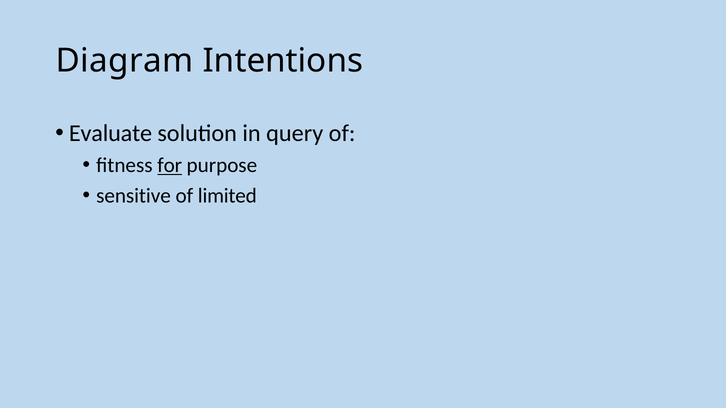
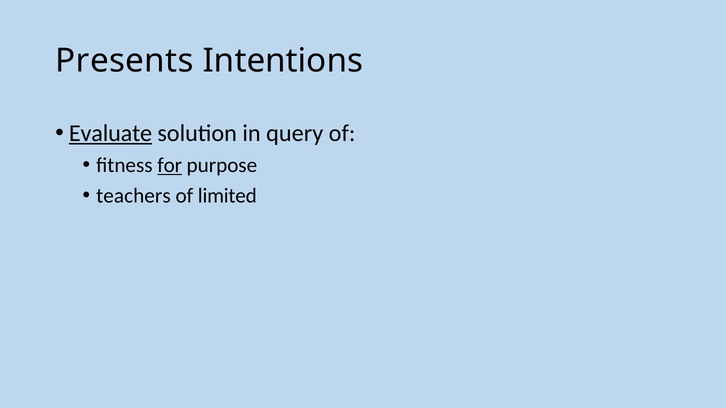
Diagram: Diagram -> Presents (125, 61)
Evaluate underline: none -> present (111, 133)
sensitive: sensitive -> teachers (133, 196)
